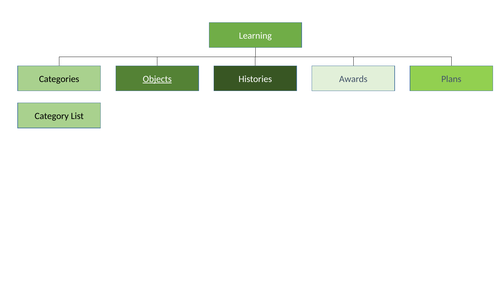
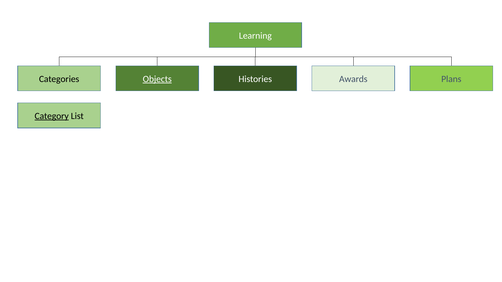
Category underline: none -> present (52, 116)
